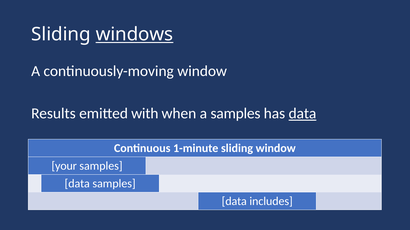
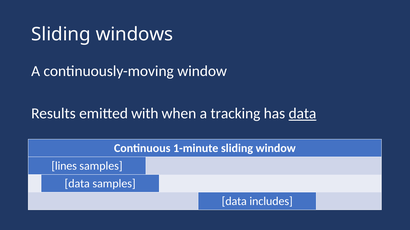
windows underline: present -> none (134, 34)
a samples: samples -> tracking (235, 114)
your: your -> lines (64, 166)
